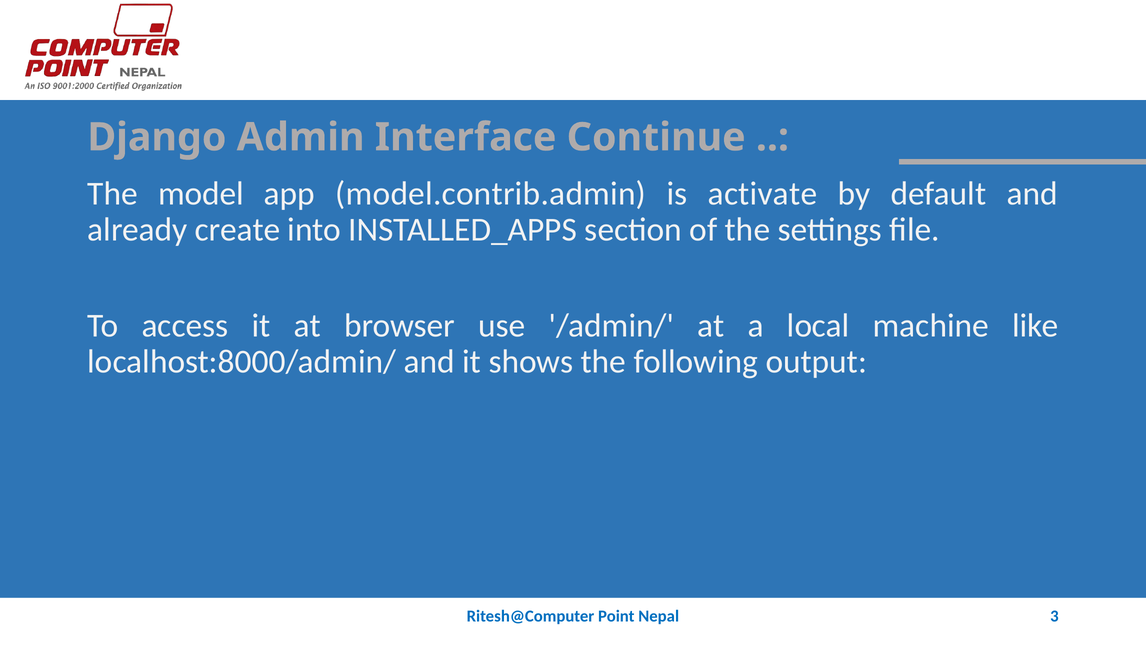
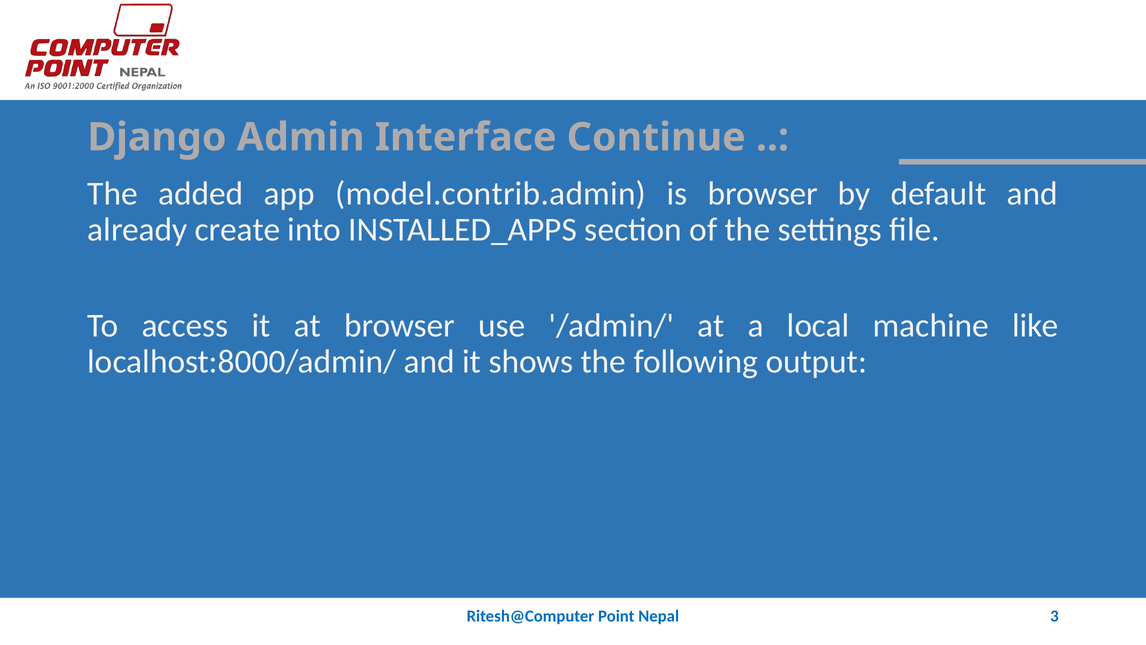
model: model -> added (201, 194)
is activate: activate -> browser (763, 194)
